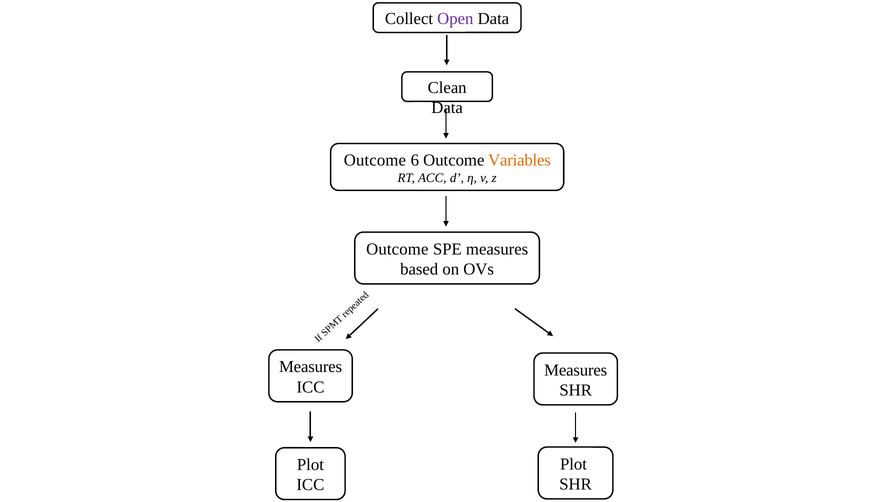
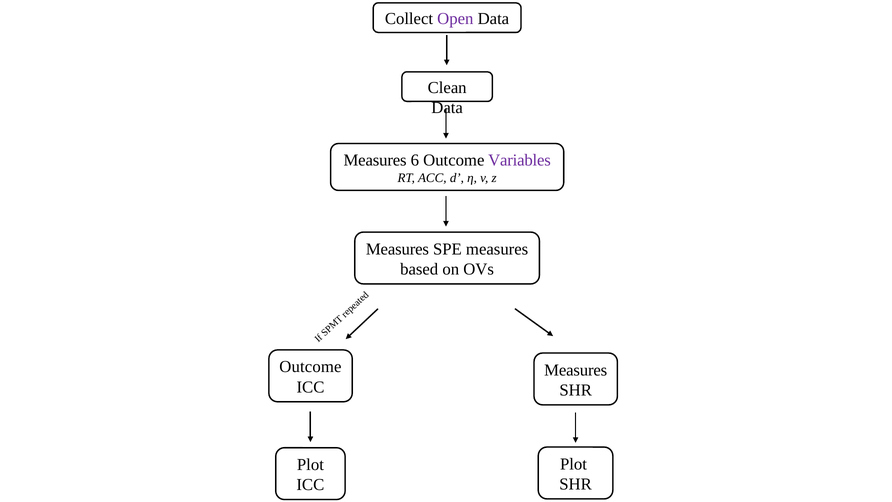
Outcome: Outcome -> Measures (375, 160)
Variables colour: orange -> purple (519, 160)
Outcome: Outcome -> Measures (397, 249)
Measures: Measures -> Outcome (310, 367)
